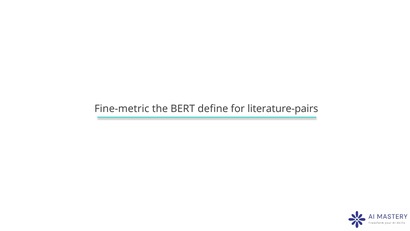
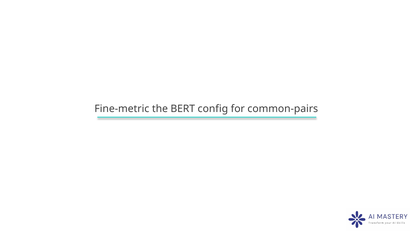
define: define -> config (213, 109)
literature-pairs: literature-pairs -> common-pairs (283, 109)
